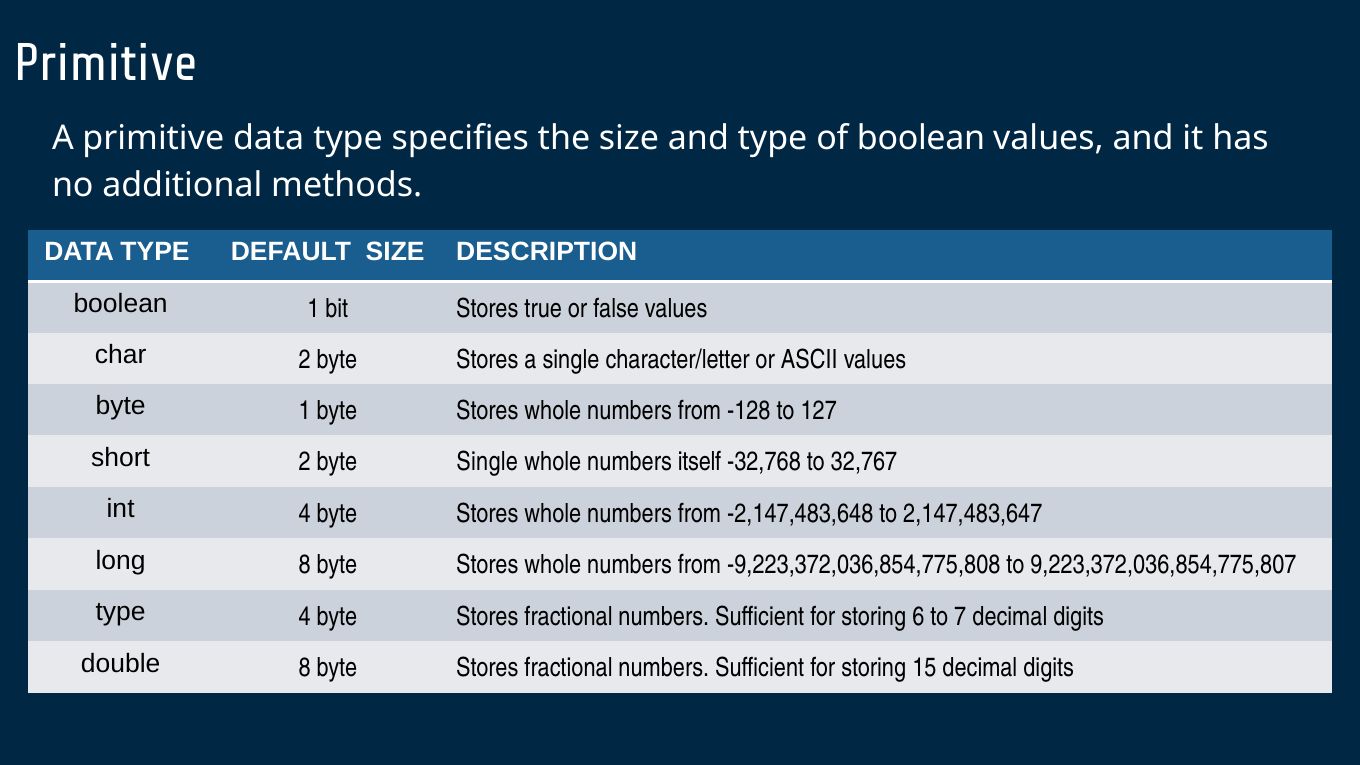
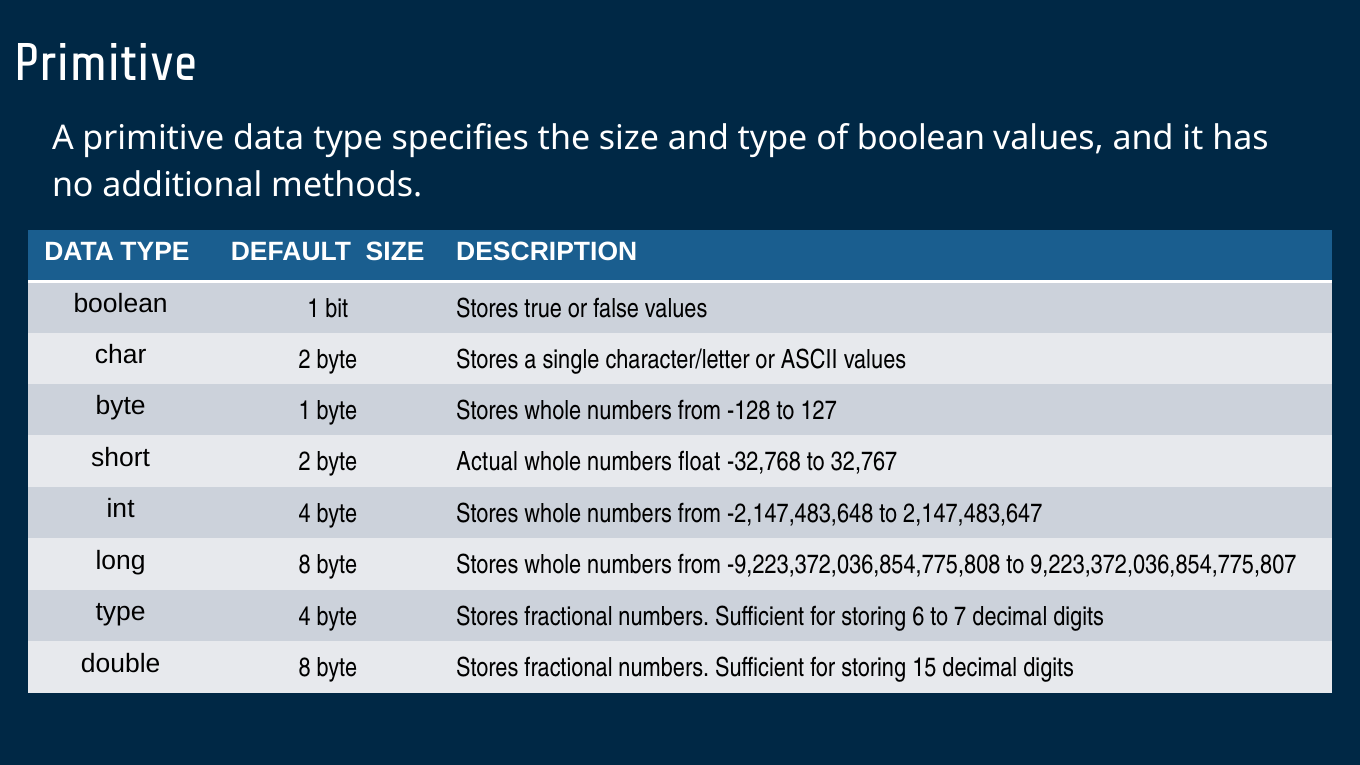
byte Single: Single -> Actual (487, 462)
itself: itself -> float (699, 462)
